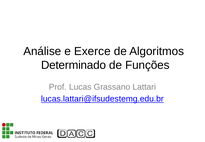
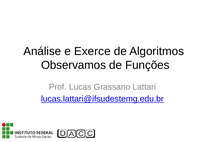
Determinado: Determinado -> Observamos (74, 65)
